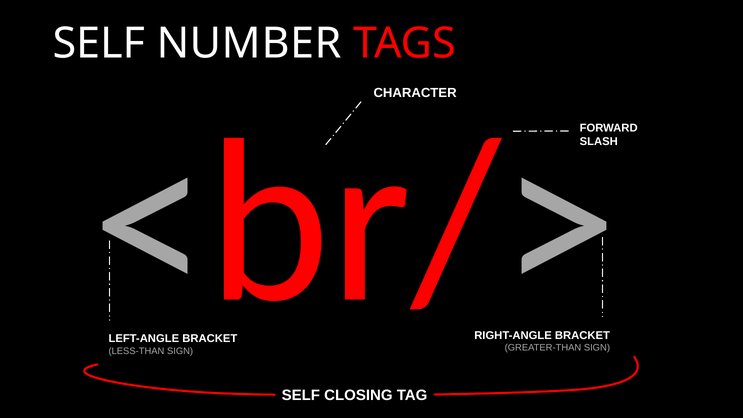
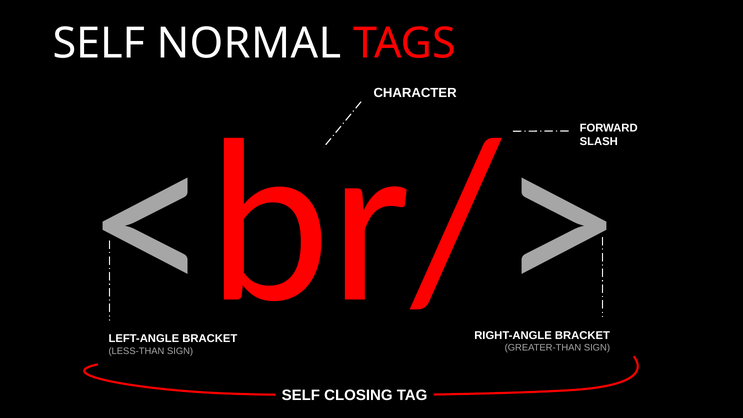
NUMBER: NUMBER -> NORMAL (249, 44)
